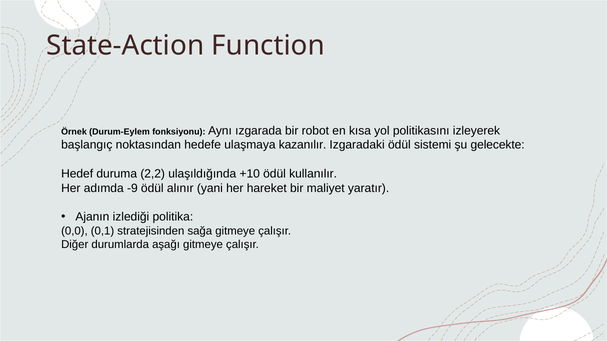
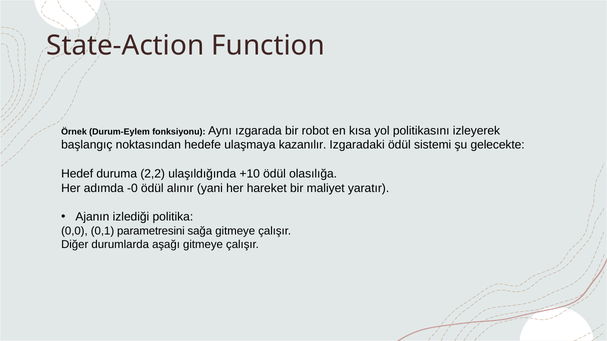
kullanılır: kullanılır -> olasılığa (313, 174)
-9: -9 -> -0 (132, 188)
stratejisinden: stratejisinden -> parametresini (151, 231)
